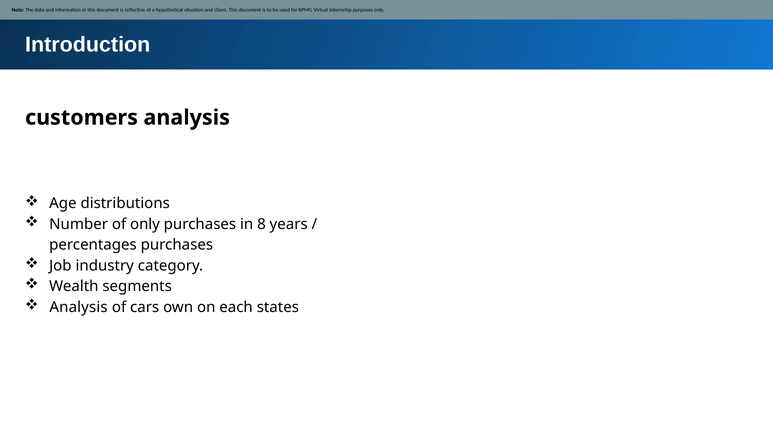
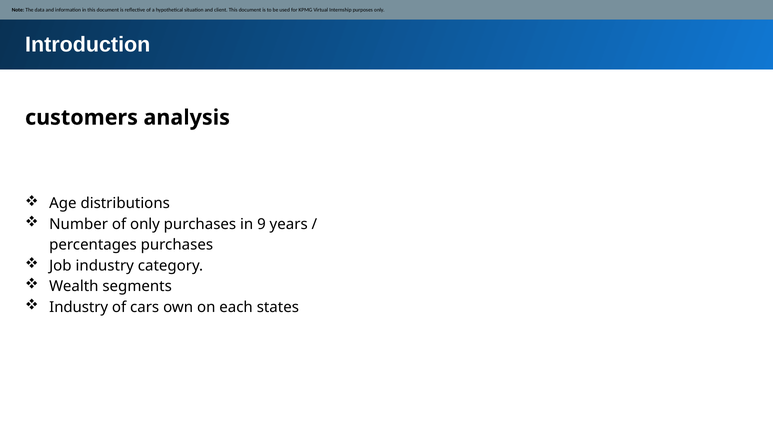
8: 8 -> 9 (261, 224)
Analysis: Analysis -> Industry (79, 307)
